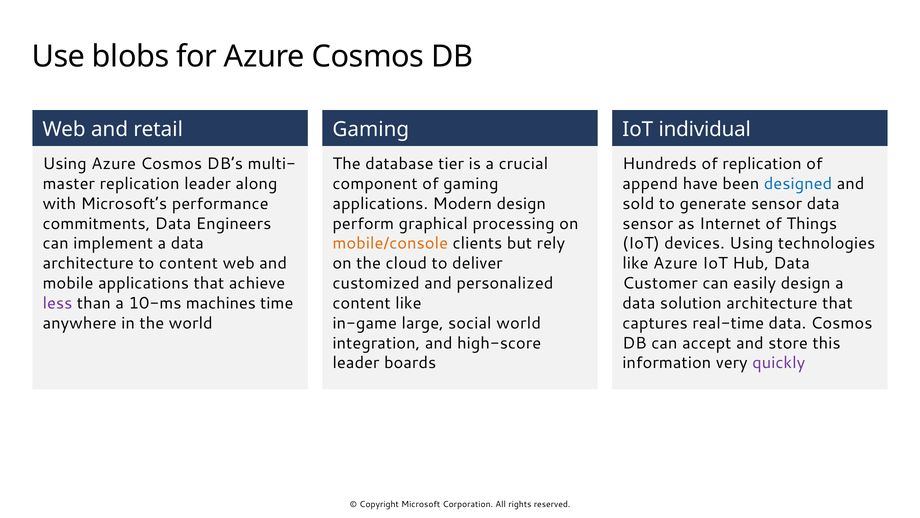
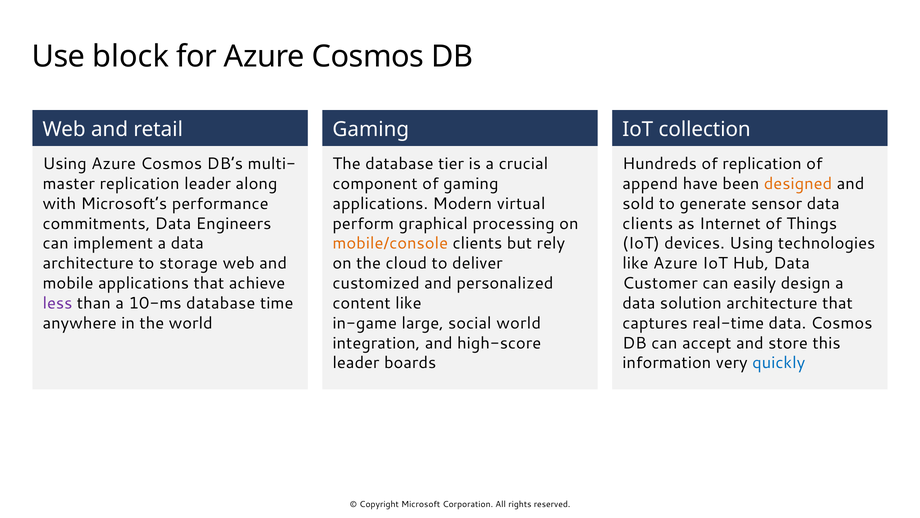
blobs: blobs -> block (131, 57)
individual: individual -> collection (705, 129)
designed colour: blue -> orange (798, 184)
Modern design: design -> virtual (521, 204)
sensor: sensor -> clients (648, 223)
to content: content -> storage (189, 263)
10-ms machines: machines -> database (221, 303)
quickly colour: purple -> blue (779, 363)
